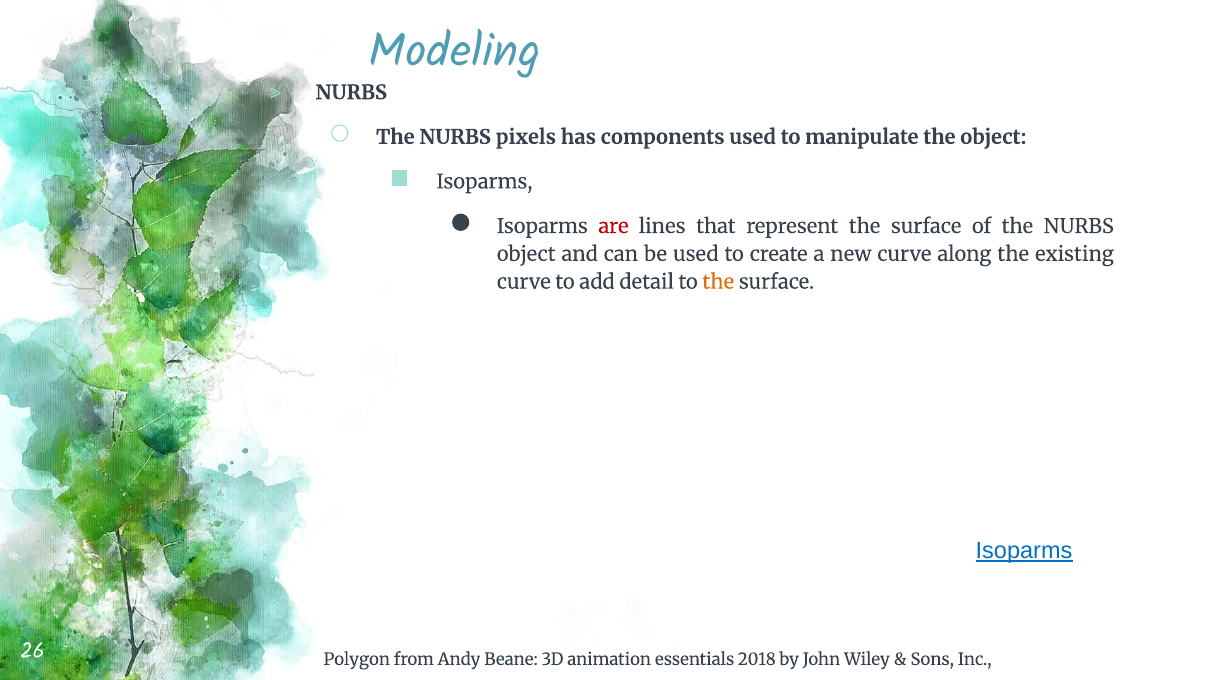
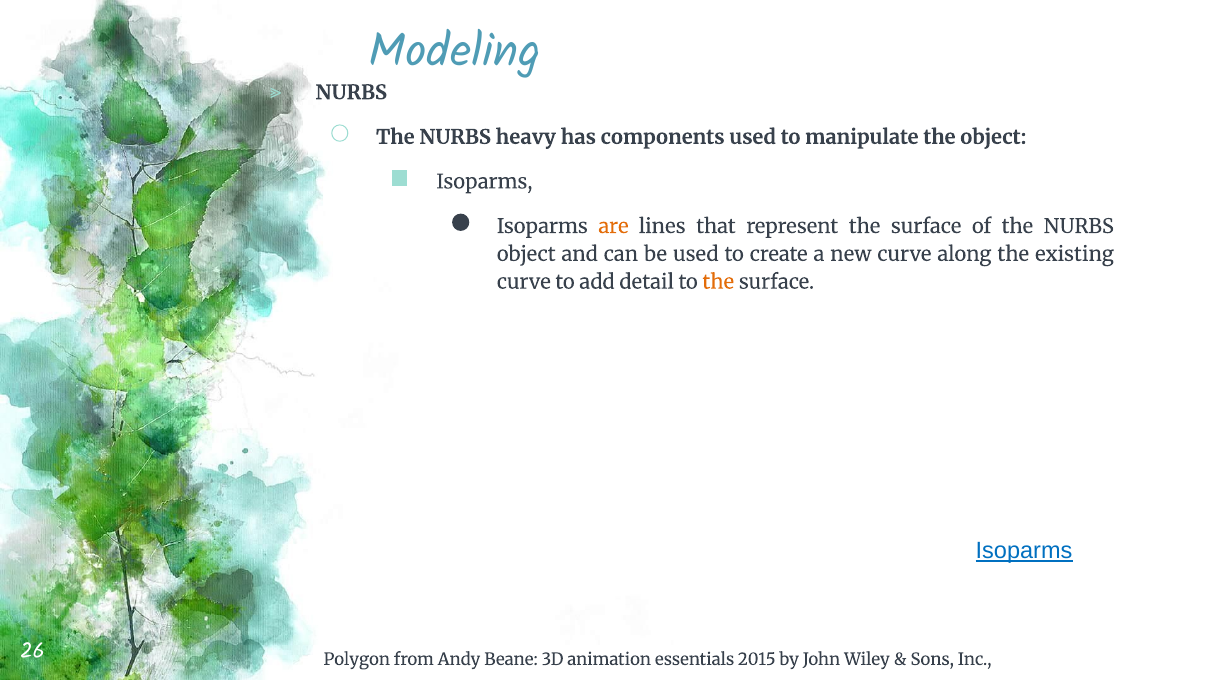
pixels: pixels -> heavy (526, 137)
are colour: red -> orange (614, 226)
2018: 2018 -> 2015 (757, 660)
